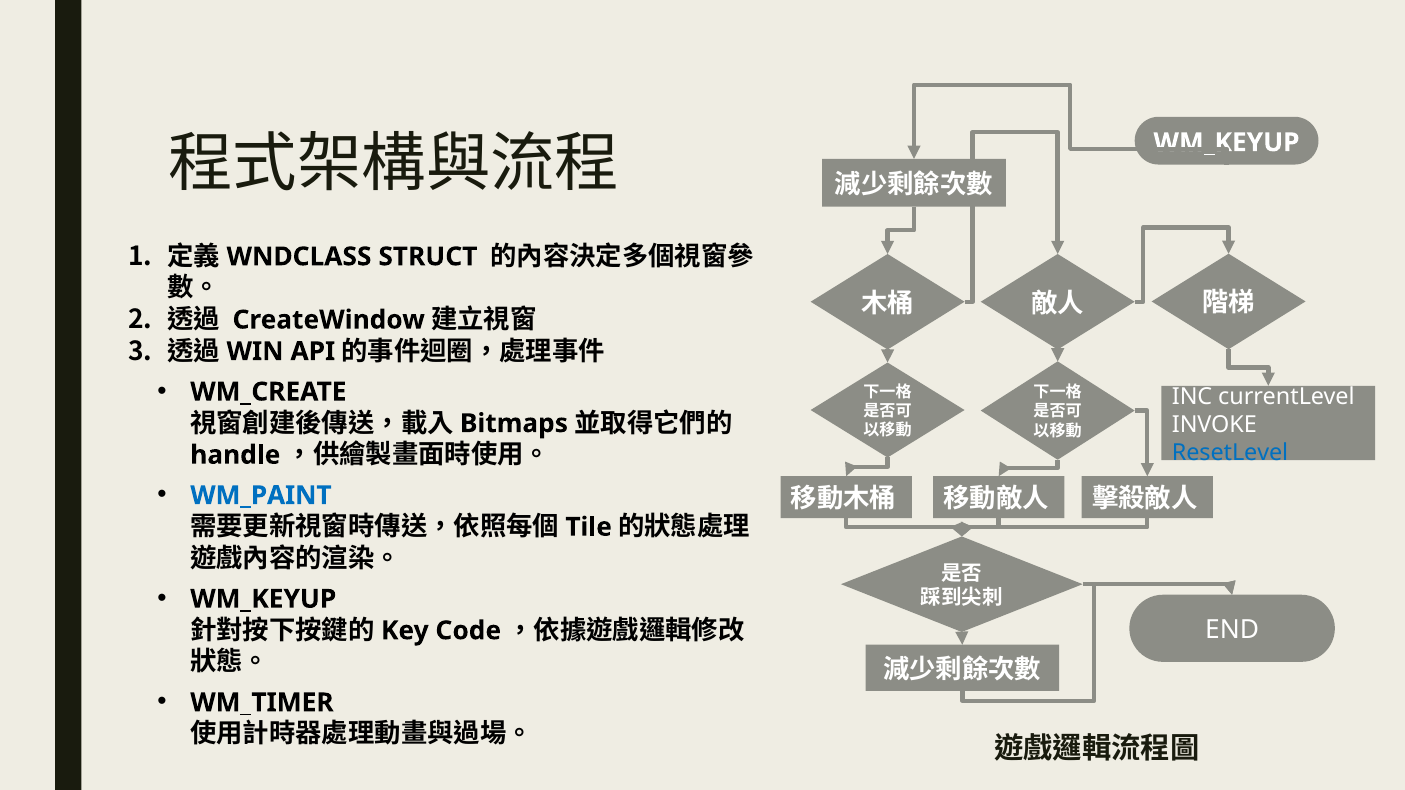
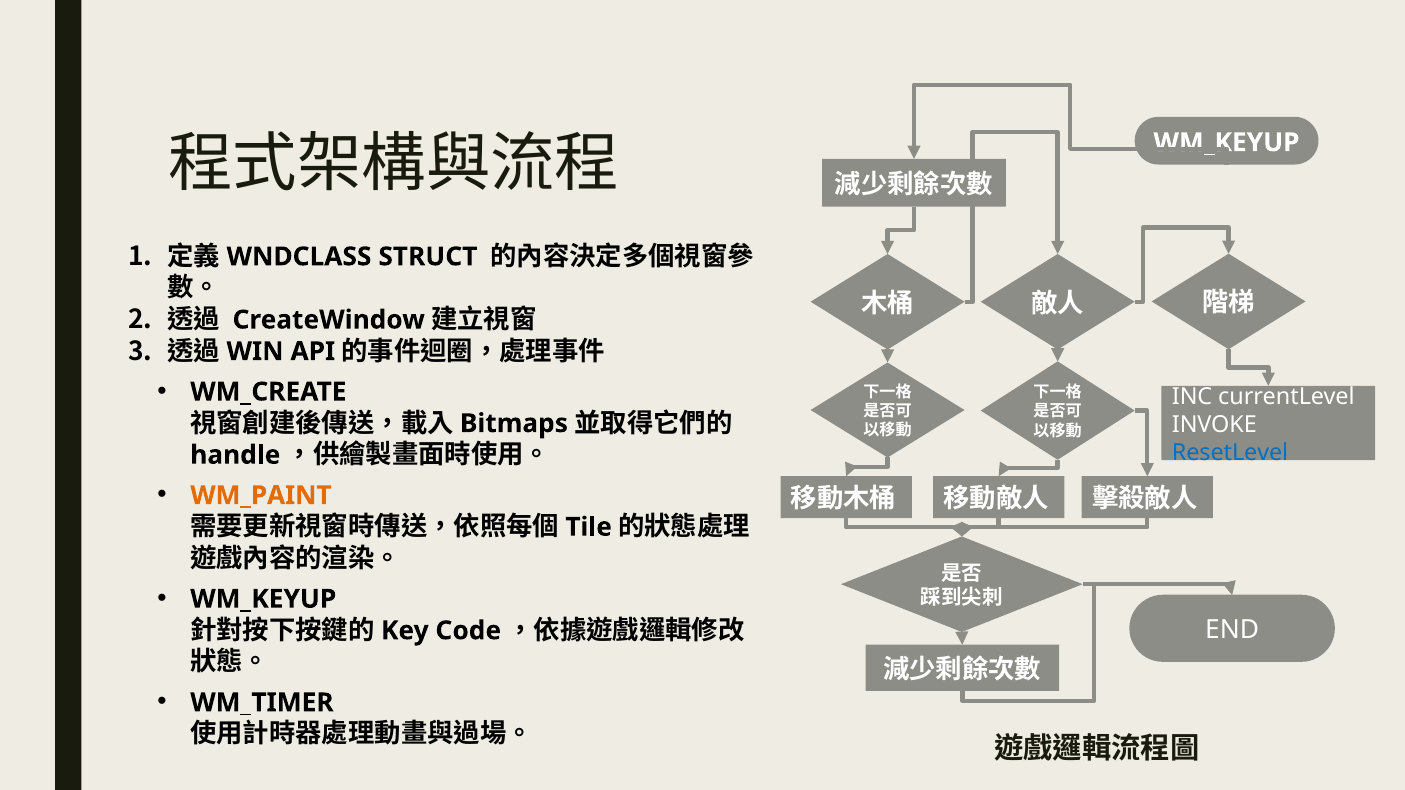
WM_PAINT colour: blue -> orange (261, 496)
